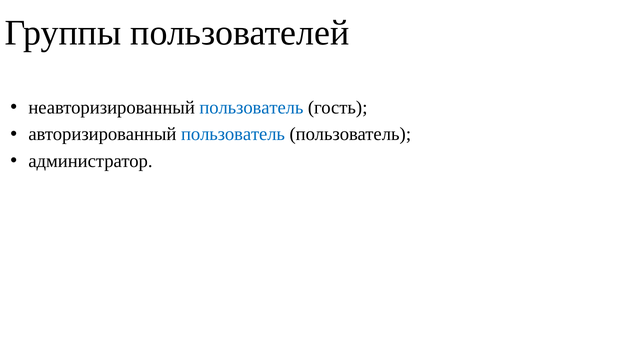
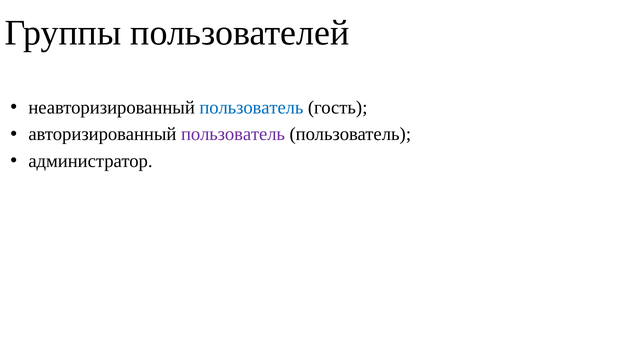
пользователь colour: blue -> purple (233, 134)
